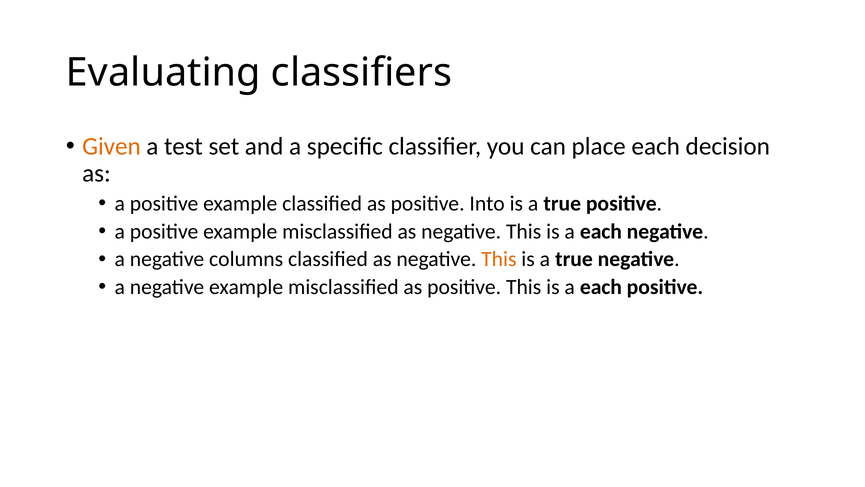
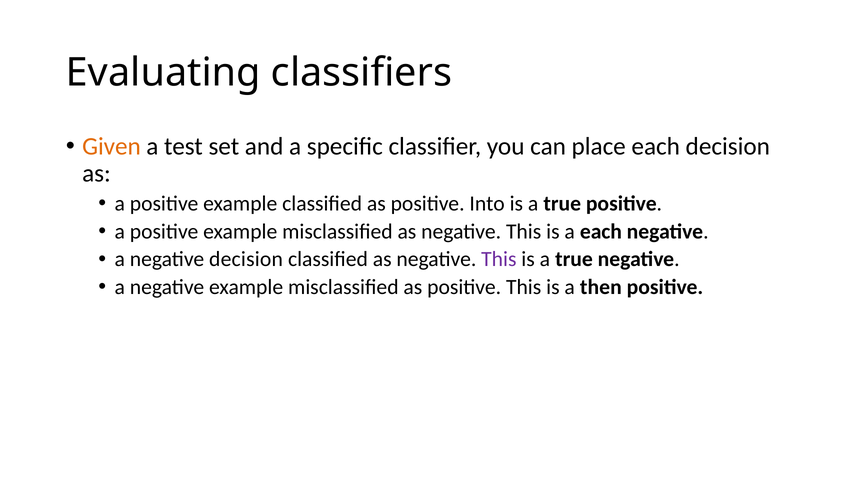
negative columns: columns -> decision (246, 259)
This colour: orange -> purple (499, 259)
each: each -> then (601, 287)
